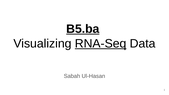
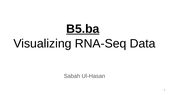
RNA-Seq underline: present -> none (101, 44)
